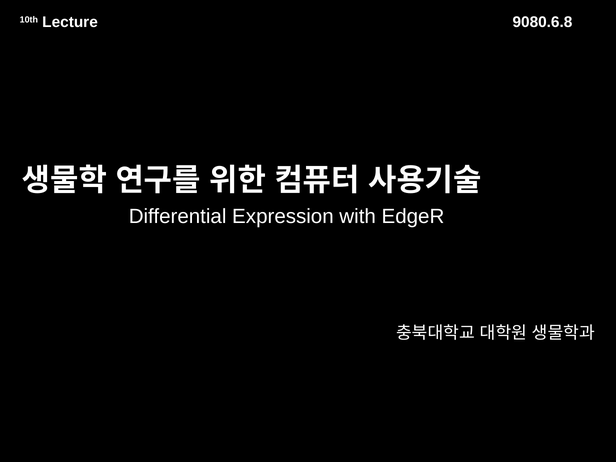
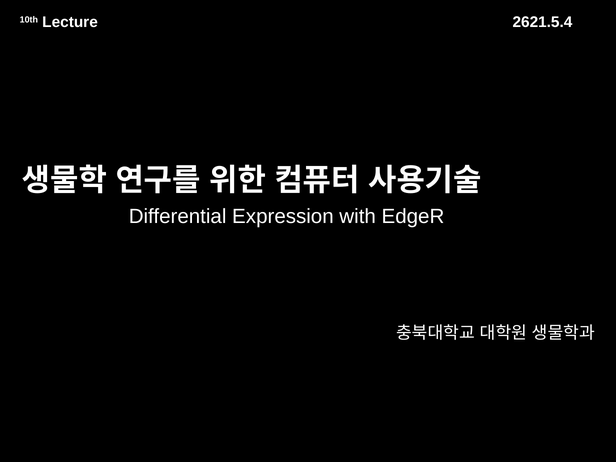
9080.6.8: 9080.6.8 -> 2621.5.4 (542, 22)
